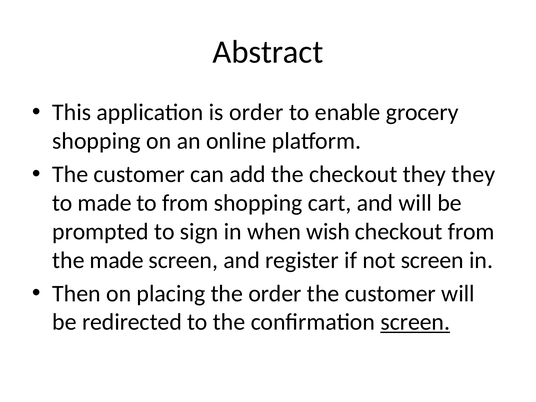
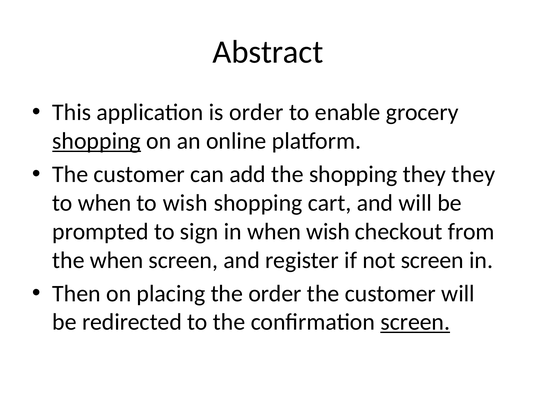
shopping underline: none -> present (97, 141)
the checkout: checkout -> shopping (353, 174)
to made: made -> when (105, 203)
to from: from -> wish (185, 203)
the made: made -> when (117, 260)
